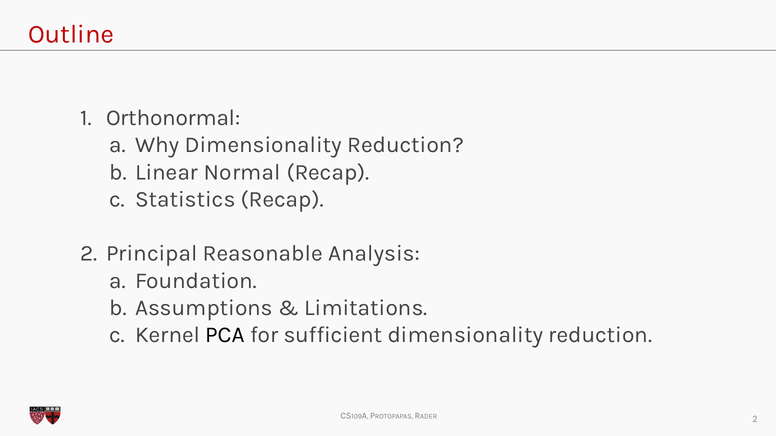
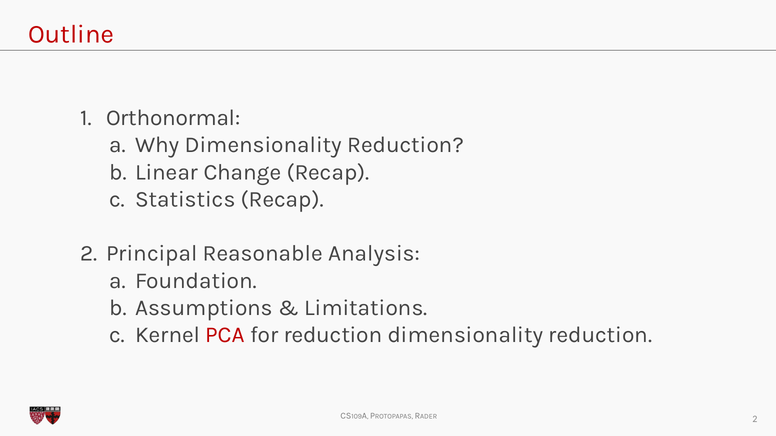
Normal: Normal -> Change (242, 172)
PCA colour: black -> red (225, 335)
for sufficient: sufficient -> reduction (333, 335)
